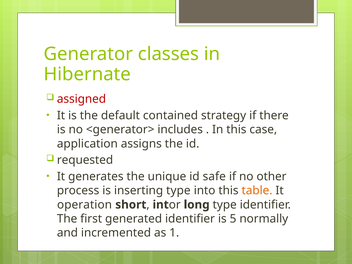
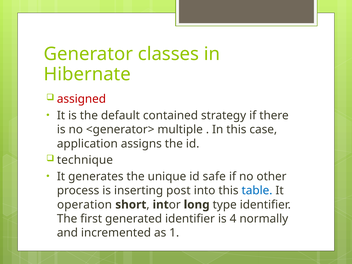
includes: includes -> multiple (180, 130)
requested: requested -> technique (85, 160)
inserting type: type -> post (178, 191)
table colour: orange -> blue (257, 191)
5: 5 -> 4 (233, 219)
